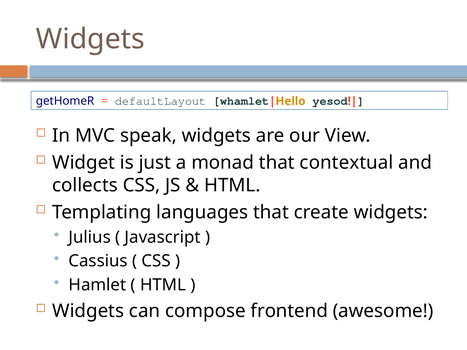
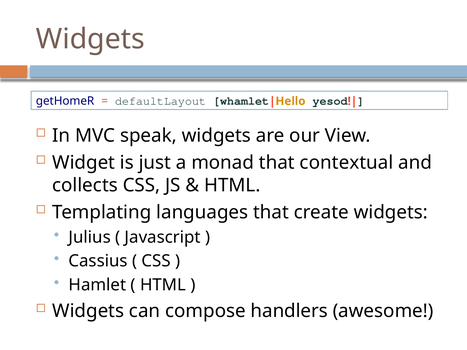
frontend: frontend -> handlers (289, 311)
